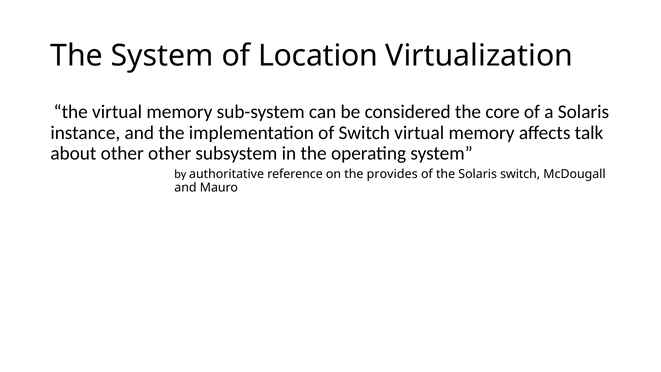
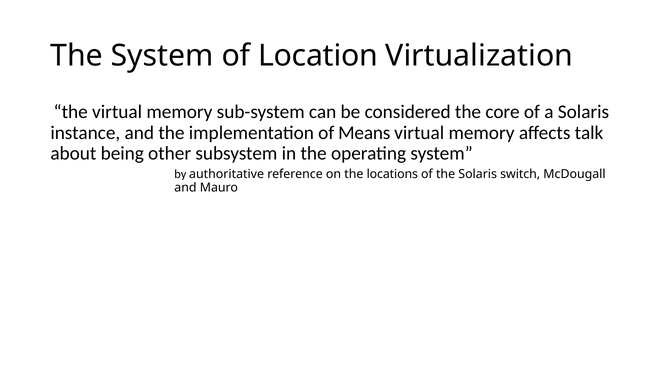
of Switch: Switch -> Means (364, 133)
about other: other -> being (122, 153)
provides: provides -> locations (392, 174)
